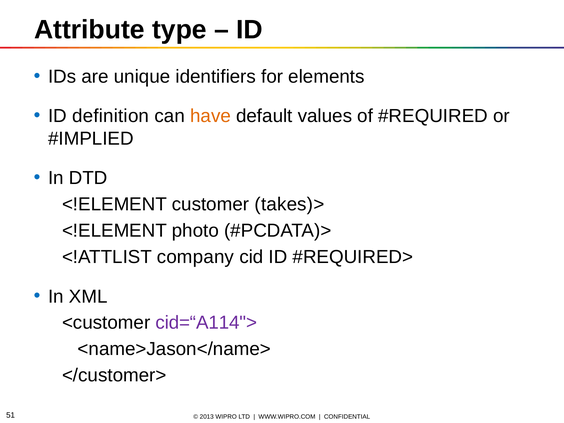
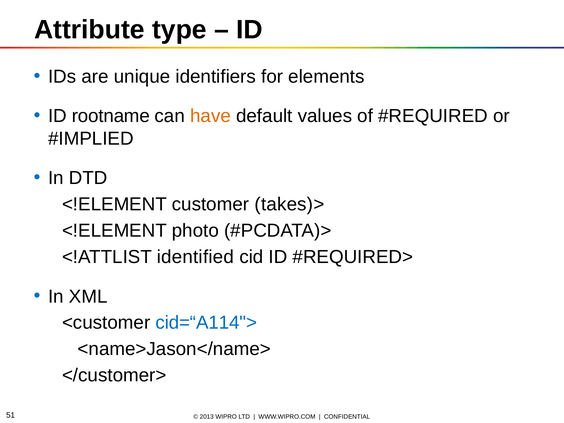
definition: definition -> rootname (111, 116)
company: company -> identified (195, 257)
cid=“A114"> colour: purple -> blue (206, 323)
